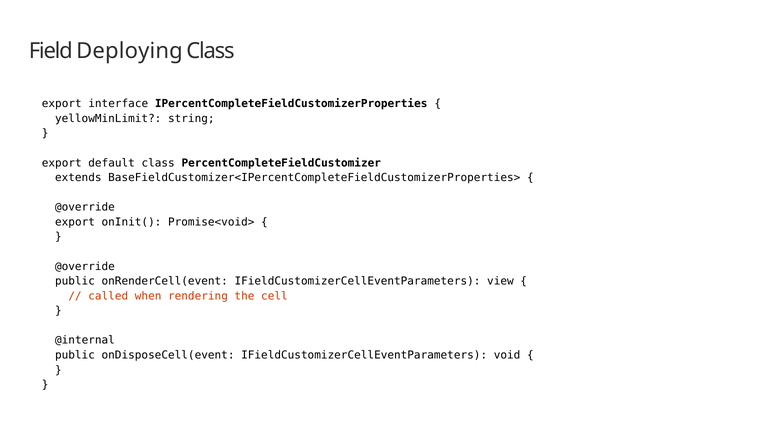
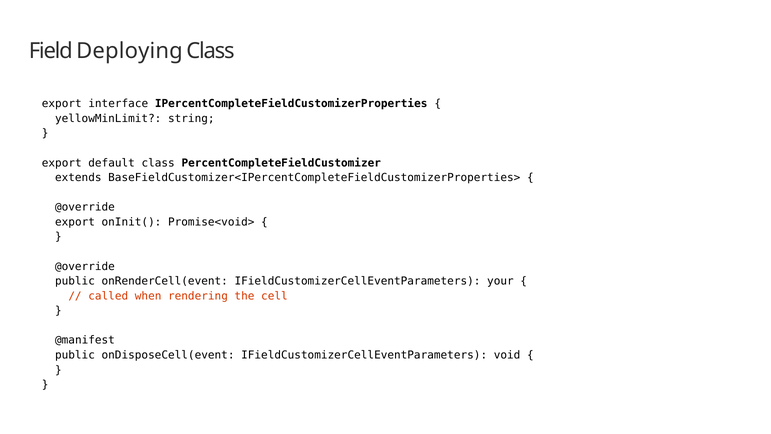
view: view -> your (500, 281)
@internal: @internal -> @manifest (85, 340)
